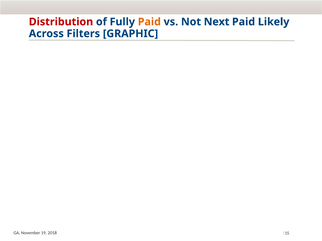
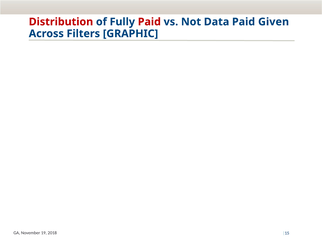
Paid colour: orange -> red (149, 22)
Next: Next -> Data (217, 22)
Likely: Likely -> Given (274, 22)
